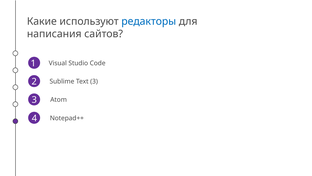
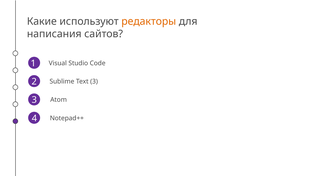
редакторы colour: blue -> orange (149, 21)
